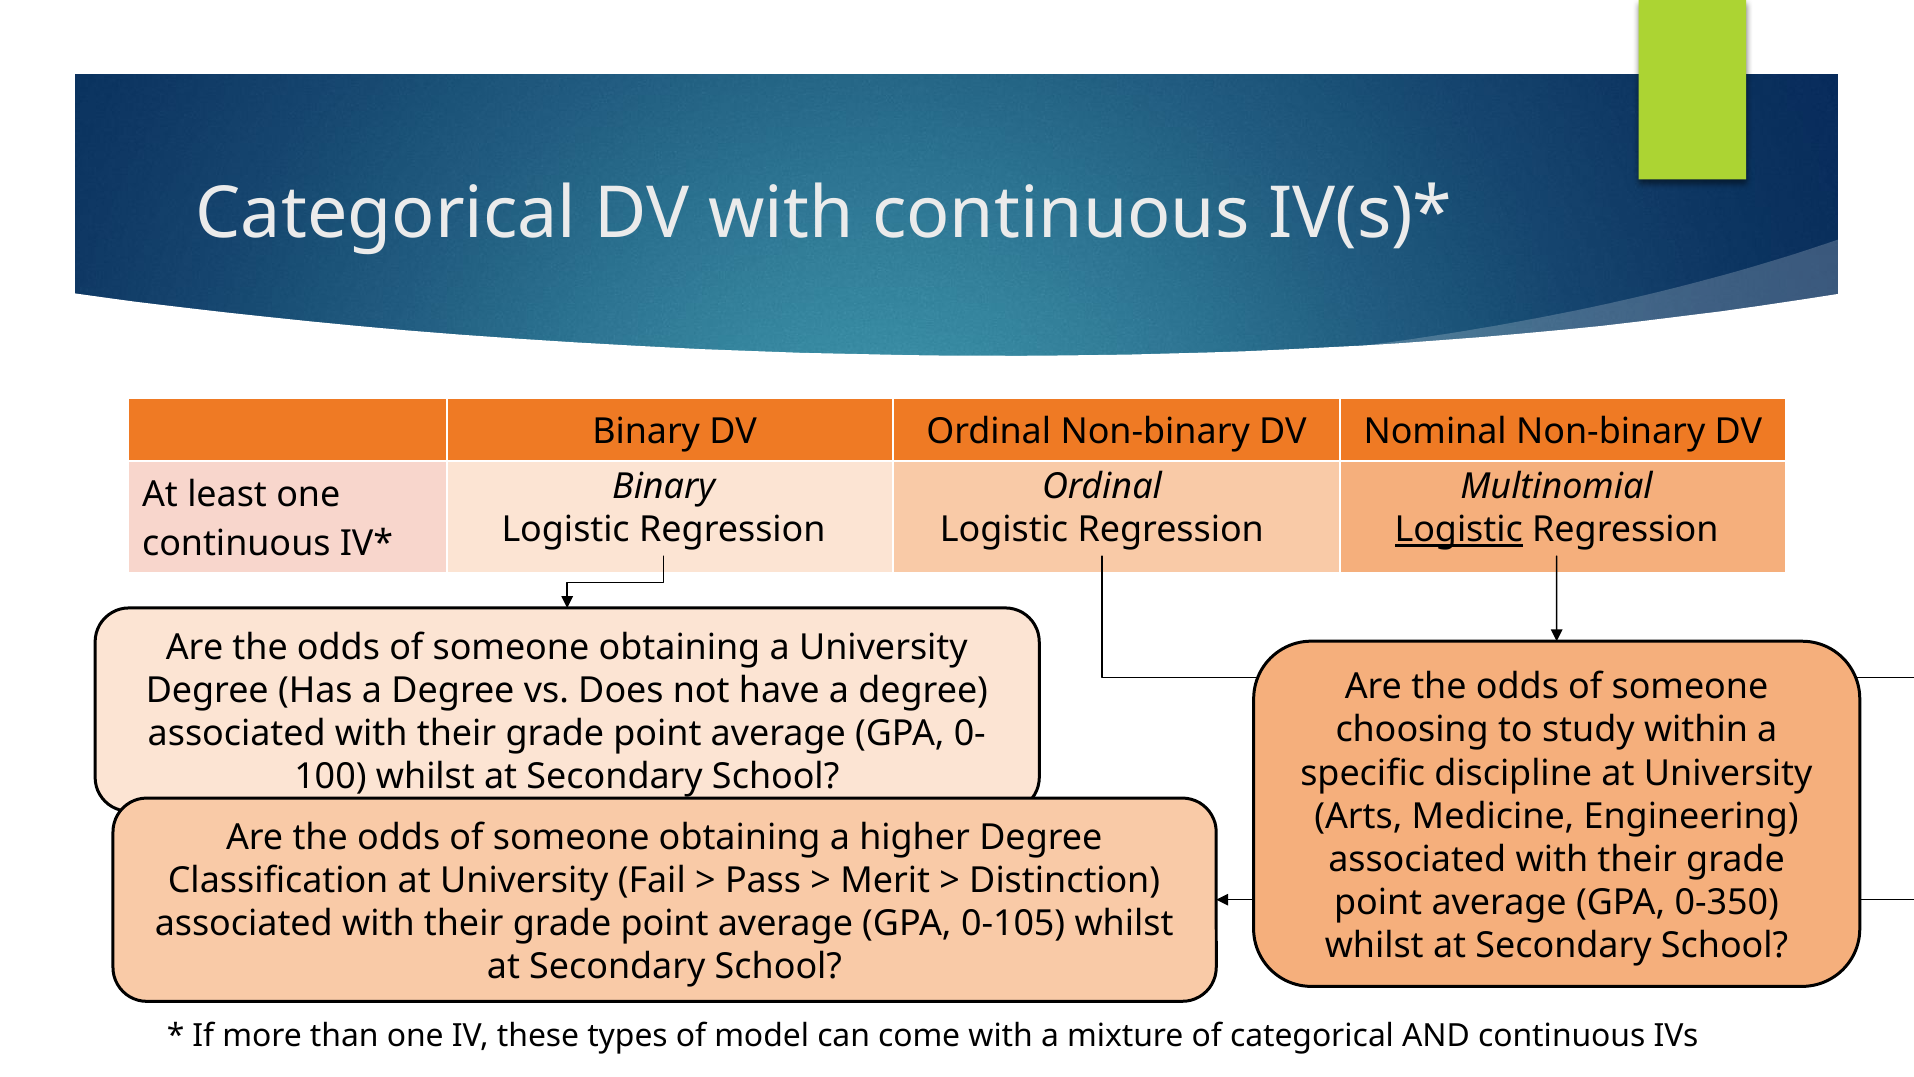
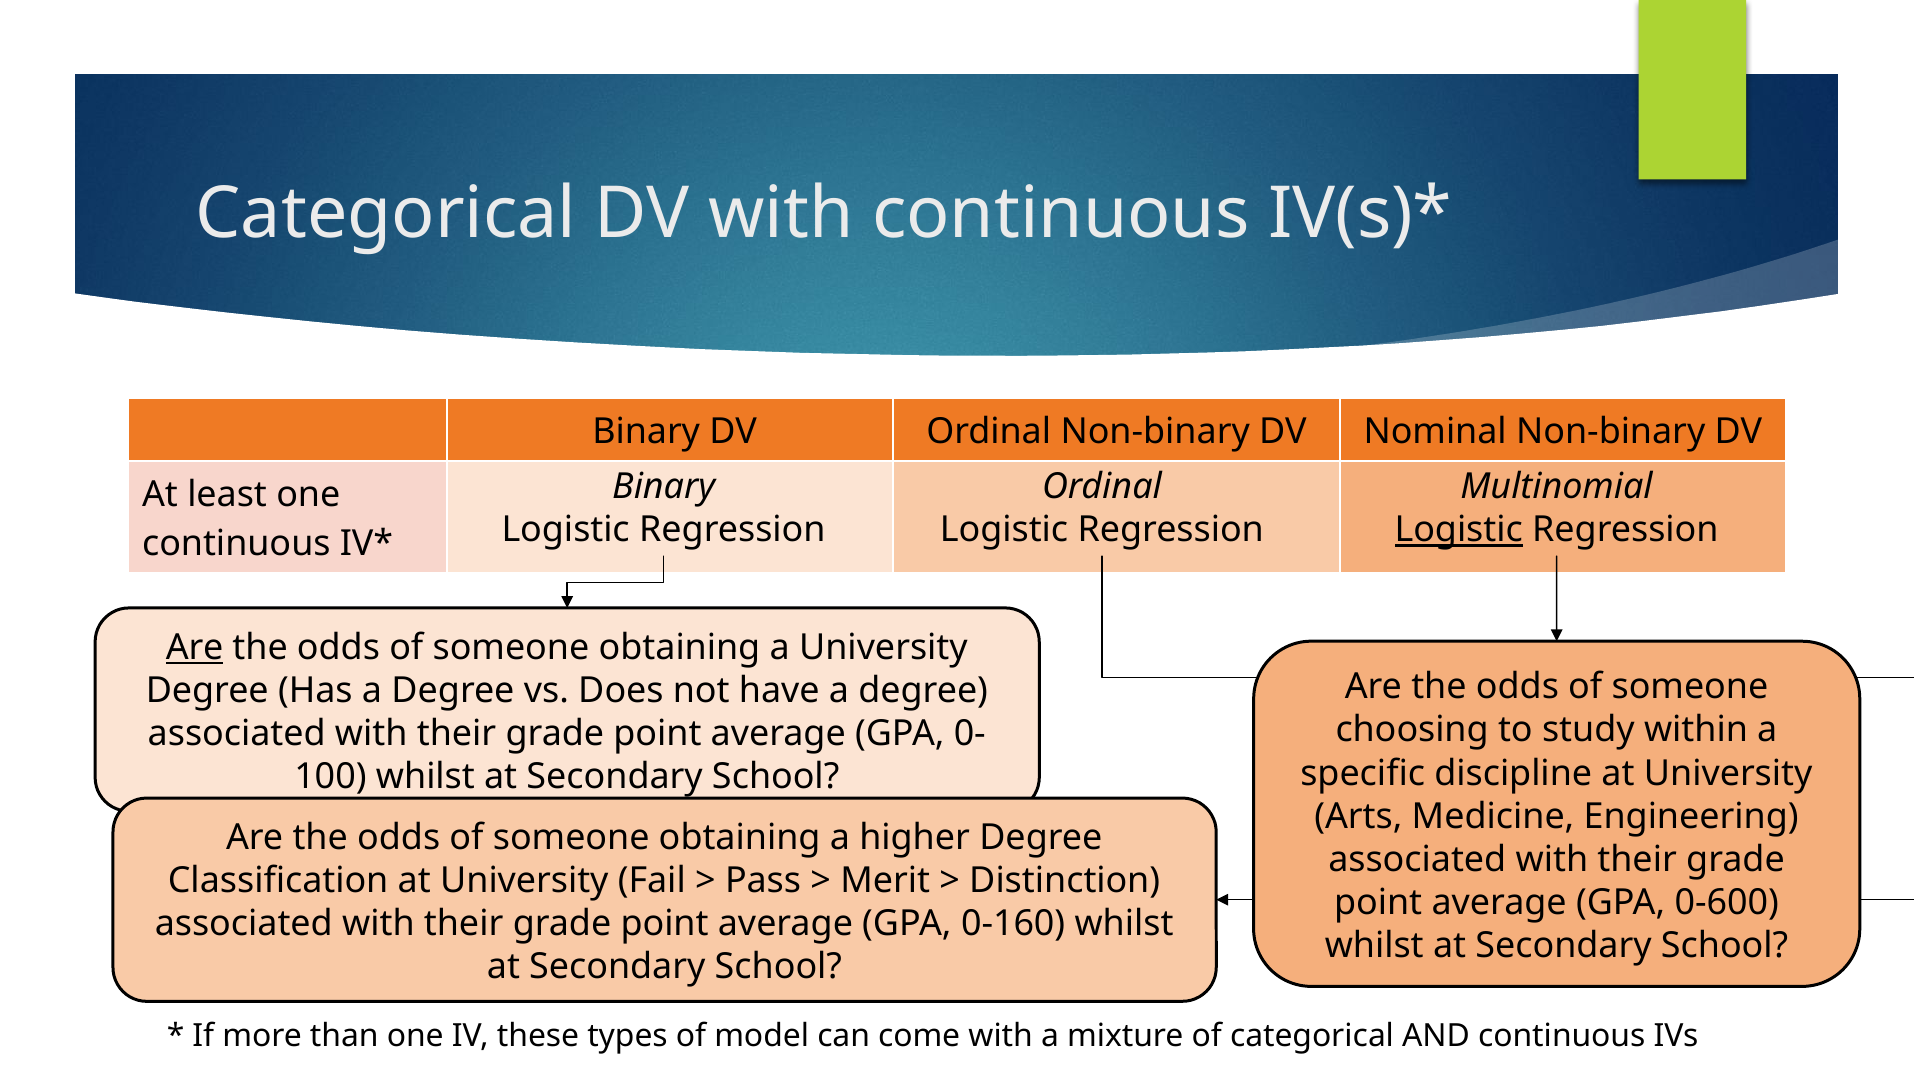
Are underline: none -> present (195, 647)
0-350: 0-350 -> 0-600 (1727, 902)
0-105: 0-105 -> 0-160 (1013, 923)
